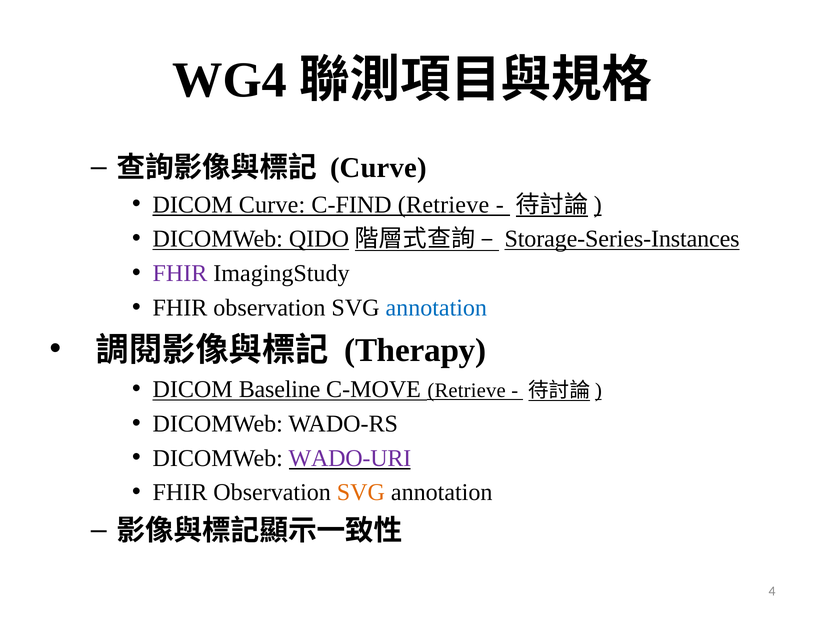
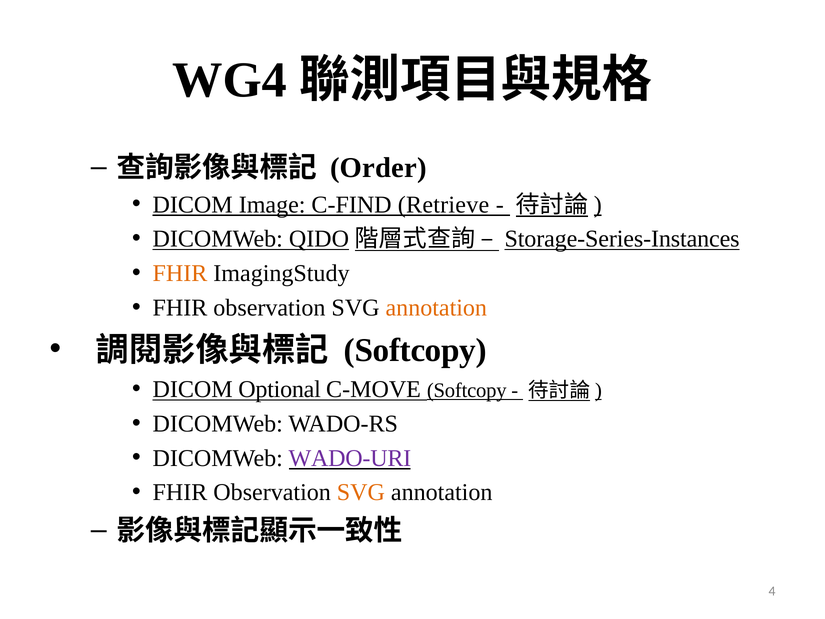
Curve: Curve -> Order (378, 168)
DICOM Curve: Curve -> Image (272, 204)
FHIR colour: purple -> orange (180, 273)
annotation colour: blue -> orange (436, 308)
Therapy: Therapy -> Softcopy (415, 350)
Baseline: Baseline -> Optional (280, 389)
C-MOVE Retrieve: Retrieve -> Softcopy (467, 390)
